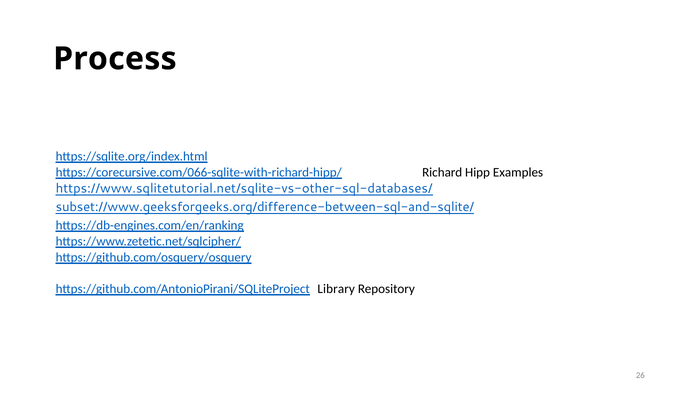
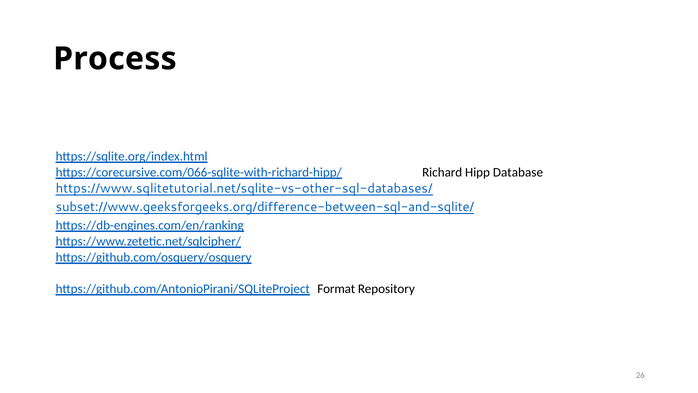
Examples: Examples -> Database (518, 172)
Library: Library -> Format (336, 289)
